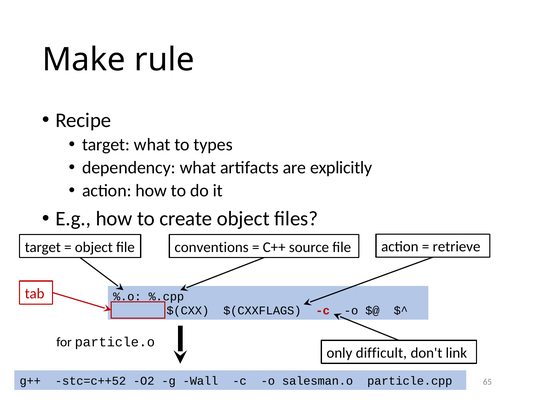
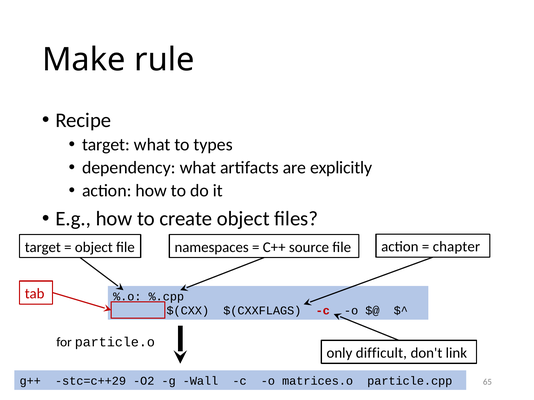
retrieve: retrieve -> chapter (456, 247)
conventions: conventions -> namespaces (212, 247)
stc=c++52: stc=c++52 -> stc=c++29 (91, 381)
salesman.o: salesman.o -> matrices.o (318, 381)
